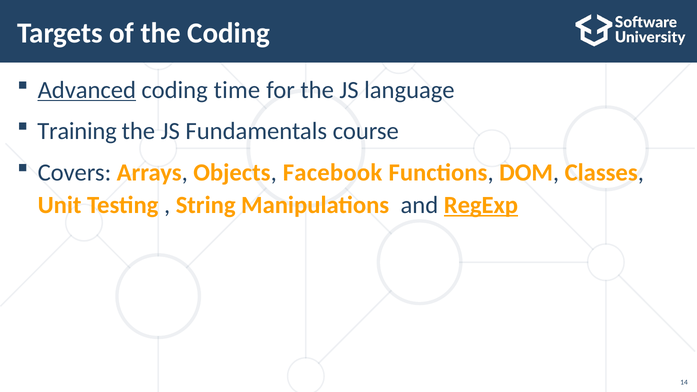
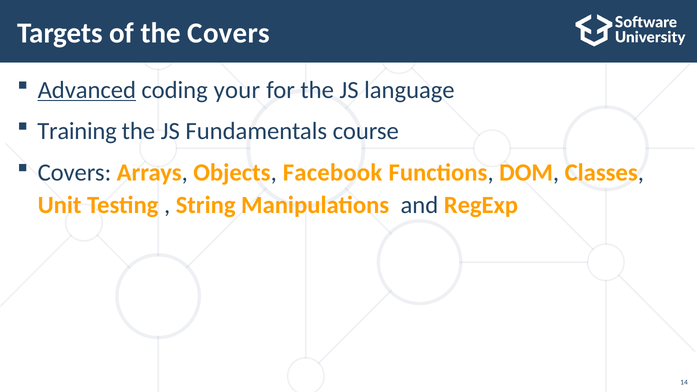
the Coding: Coding -> Covers (229, 33)
time: time -> your (237, 90)
RegExp underline: present -> none (481, 205)
